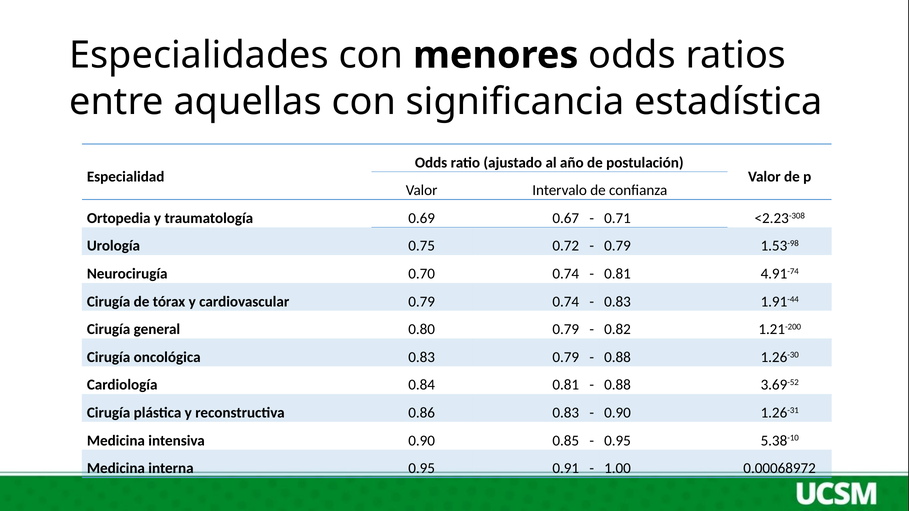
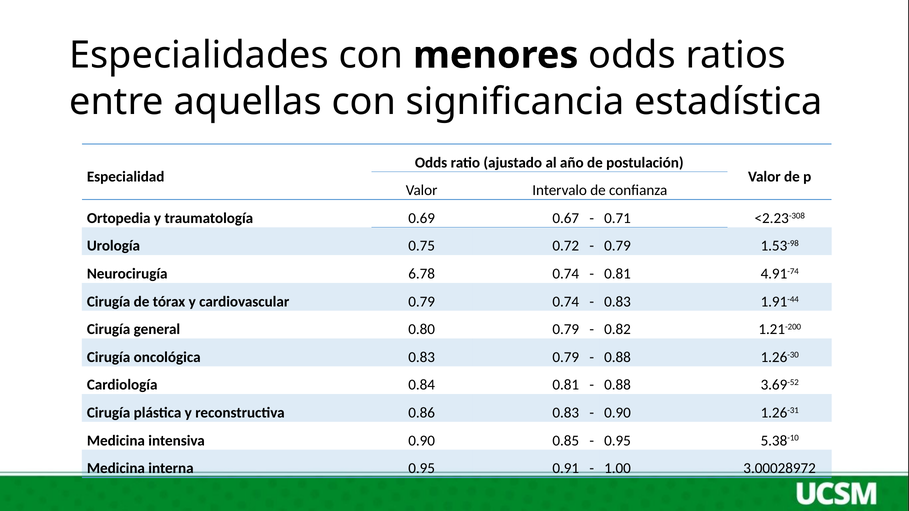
0.70: 0.70 -> 6.78 (422, 274)
0.00068972: 0.00068972 -> 3.00028972 (780, 469)
